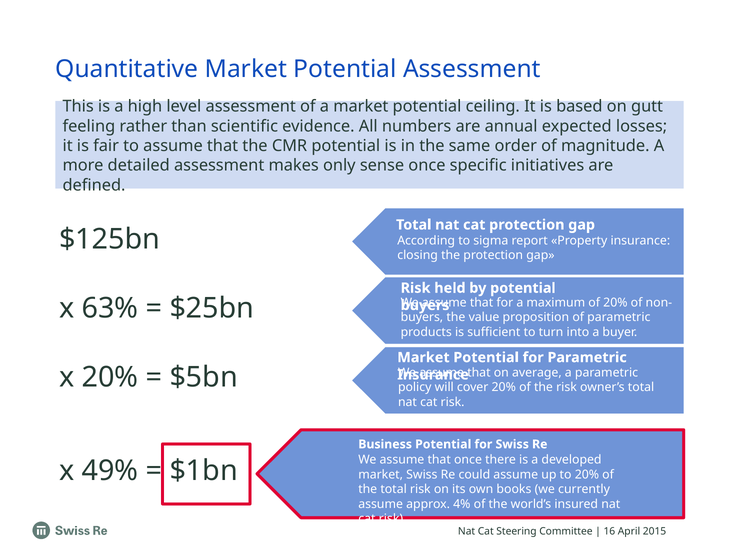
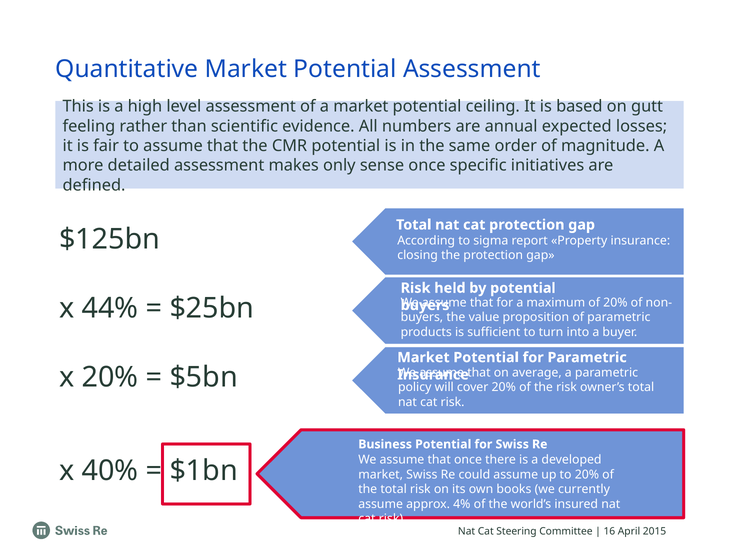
63%: 63% -> 44% (110, 308)
49%: 49% -> 40% (110, 471)
